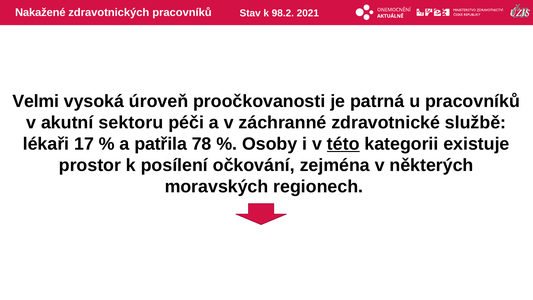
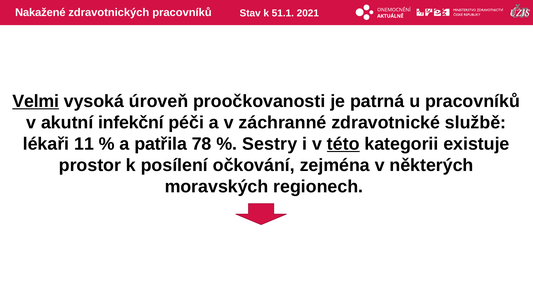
98.2: 98.2 -> 51.1 (283, 13)
Velmi underline: none -> present (36, 101)
sektoru: sektoru -> infekční (131, 122)
17: 17 -> 11 (84, 144)
Osoby: Osoby -> Sestry (270, 144)
